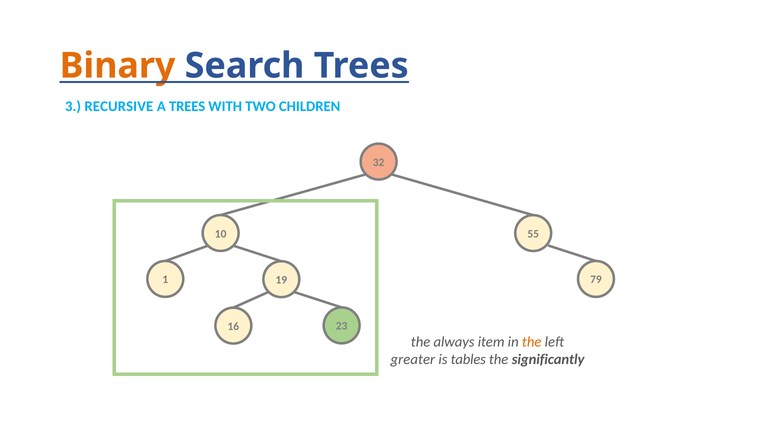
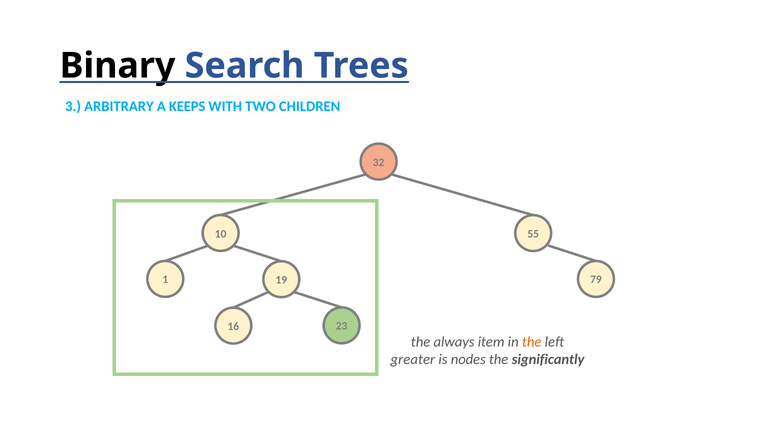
Binary colour: orange -> black (117, 66)
RECURSIVE: RECURSIVE -> ARBITRARY (119, 106)
A TREES: TREES -> KEEPS (187, 106)
tables: tables -> nodes (468, 360)
